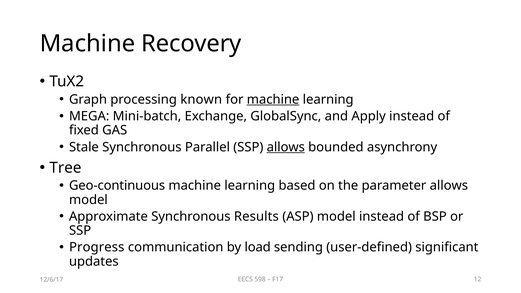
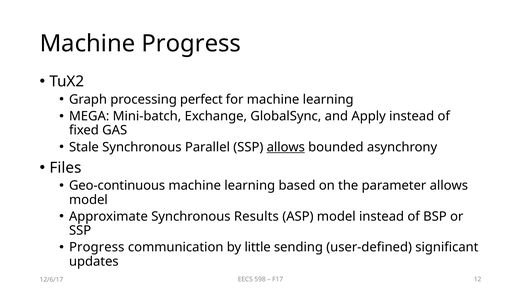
Machine Recovery: Recovery -> Progress (191, 44)
known: known -> perfect (201, 99)
machine underline: present -> none (273, 99)
Tree: Tree -> Files (65, 168)
load: load -> little (258, 247)
